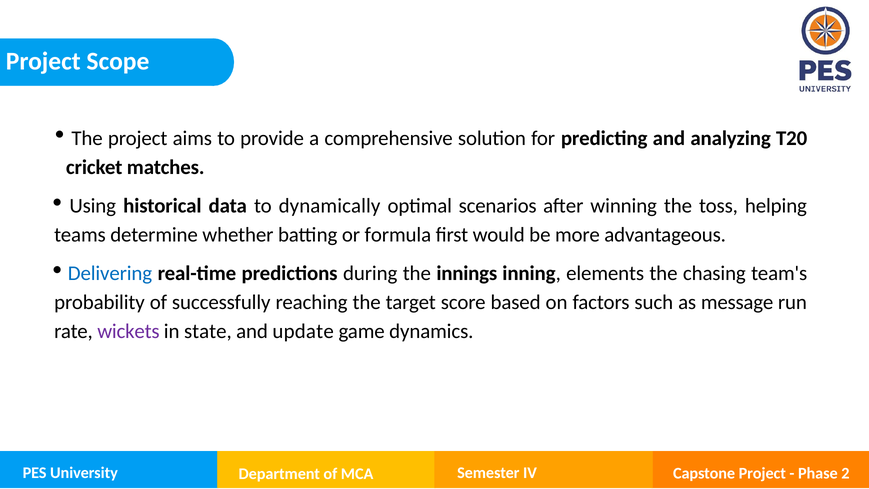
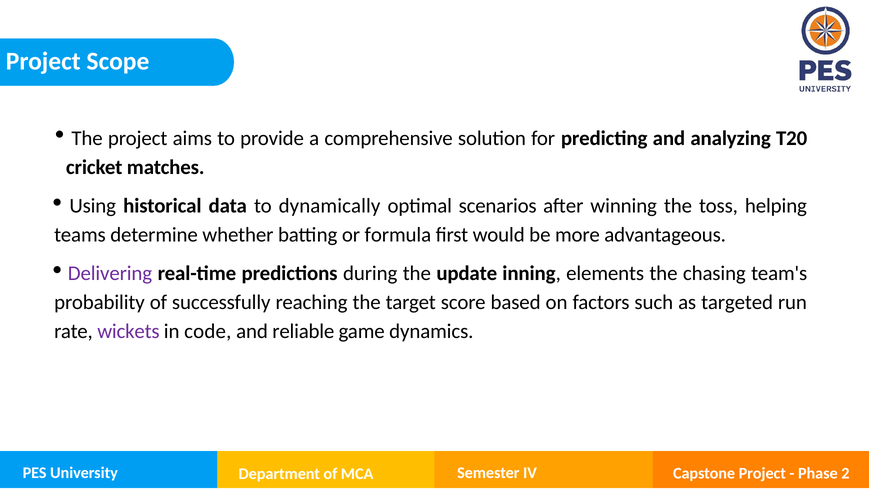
Delivering colour: blue -> purple (110, 273)
innings: innings -> update (467, 273)
message: message -> targeted (737, 302)
state: state -> code (208, 331)
update: update -> reliable (303, 331)
